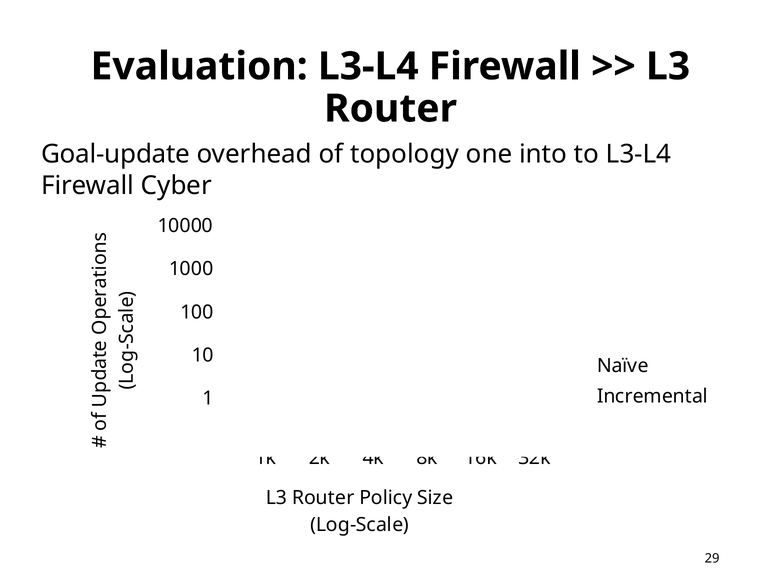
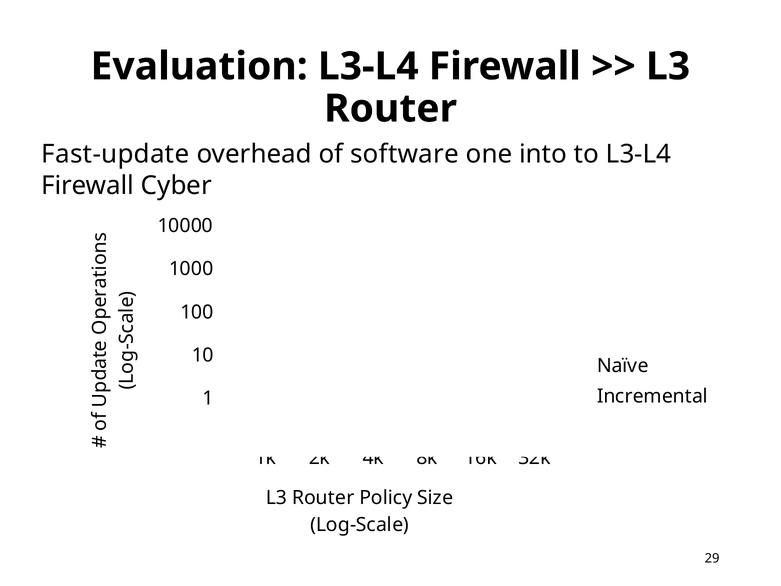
Goal-update: Goal-update -> Fast-update (115, 154)
topology: topology -> software (405, 154)
